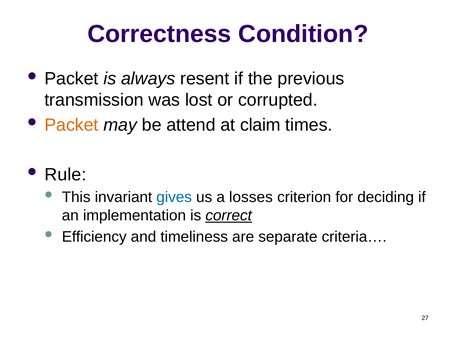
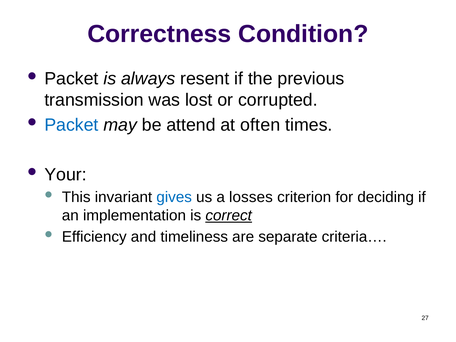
Packet colour: orange -> blue (72, 125)
claim: claim -> often (260, 125)
Rule: Rule -> Your (66, 175)
